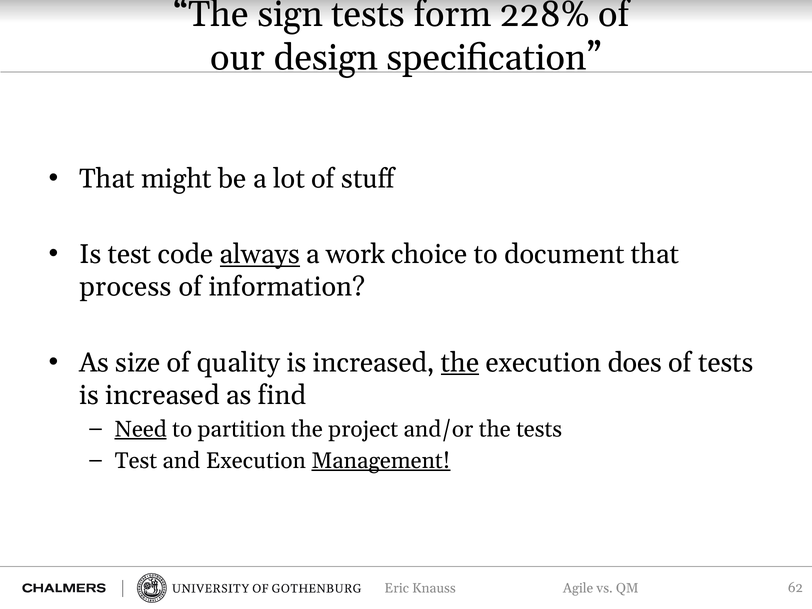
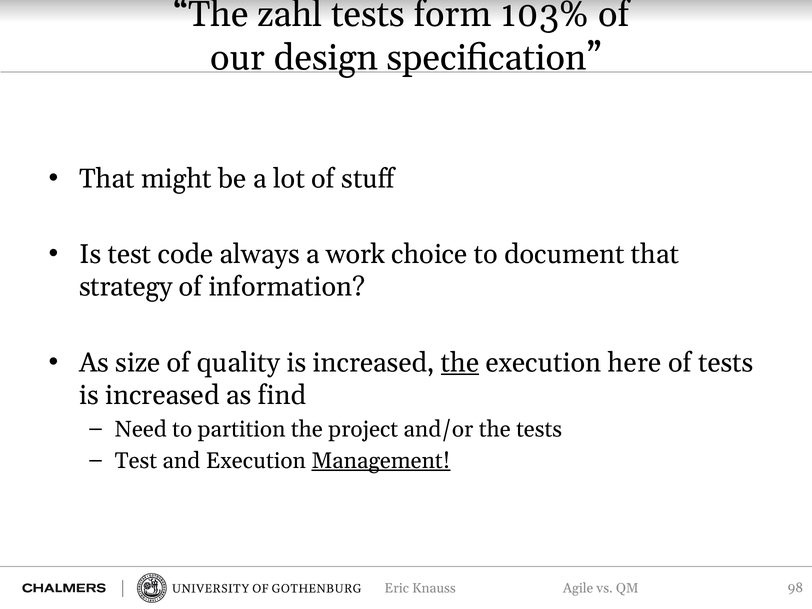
sign: sign -> zahl (290, 14)
228%: 228% -> 103% (545, 14)
always underline: present -> none (260, 254)
process: process -> strategy (126, 287)
does: does -> here (635, 363)
Need underline: present -> none (141, 429)
62: 62 -> 98 (796, 588)
